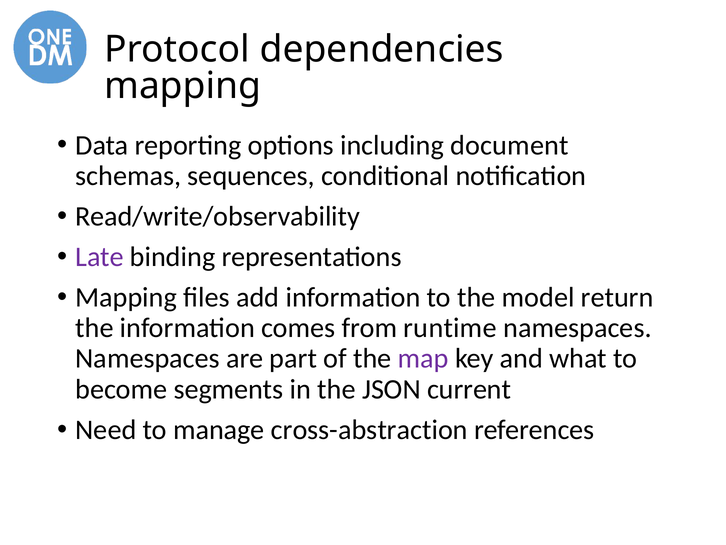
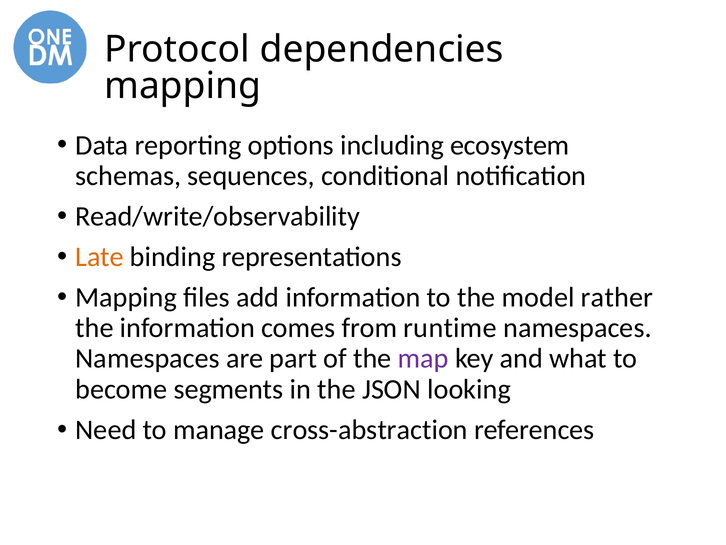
document: document -> ecosystem (510, 145)
Late colour: purple -> orange (99, 257)
return: return -> rather (617, 297)
current: current -> looking (469, 389)
